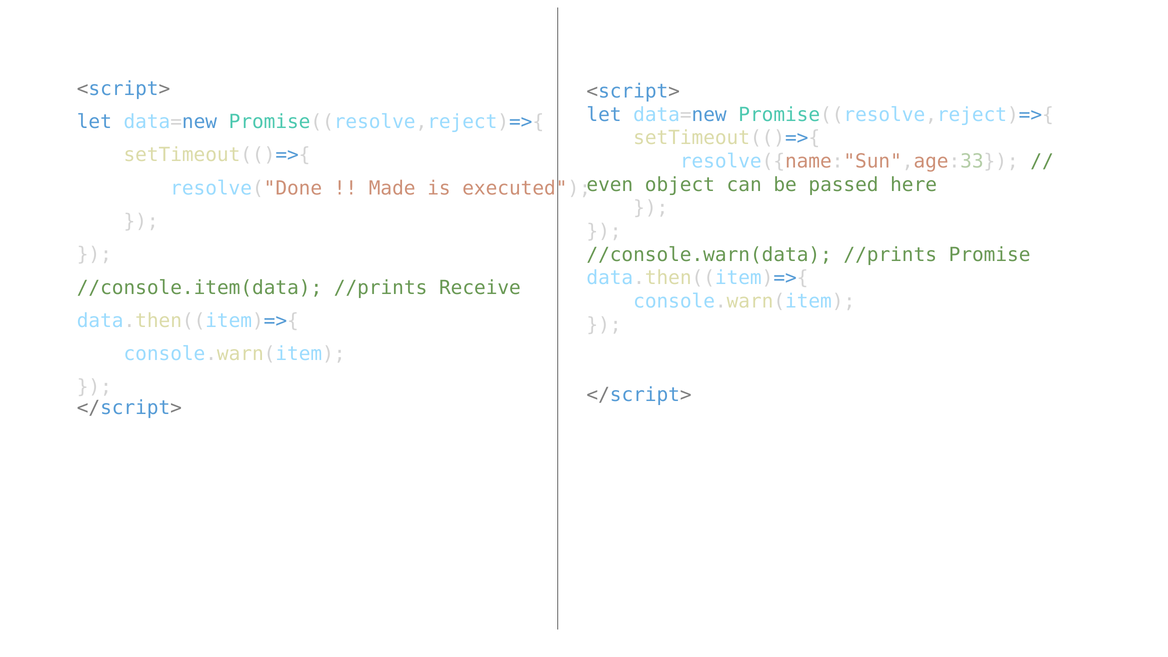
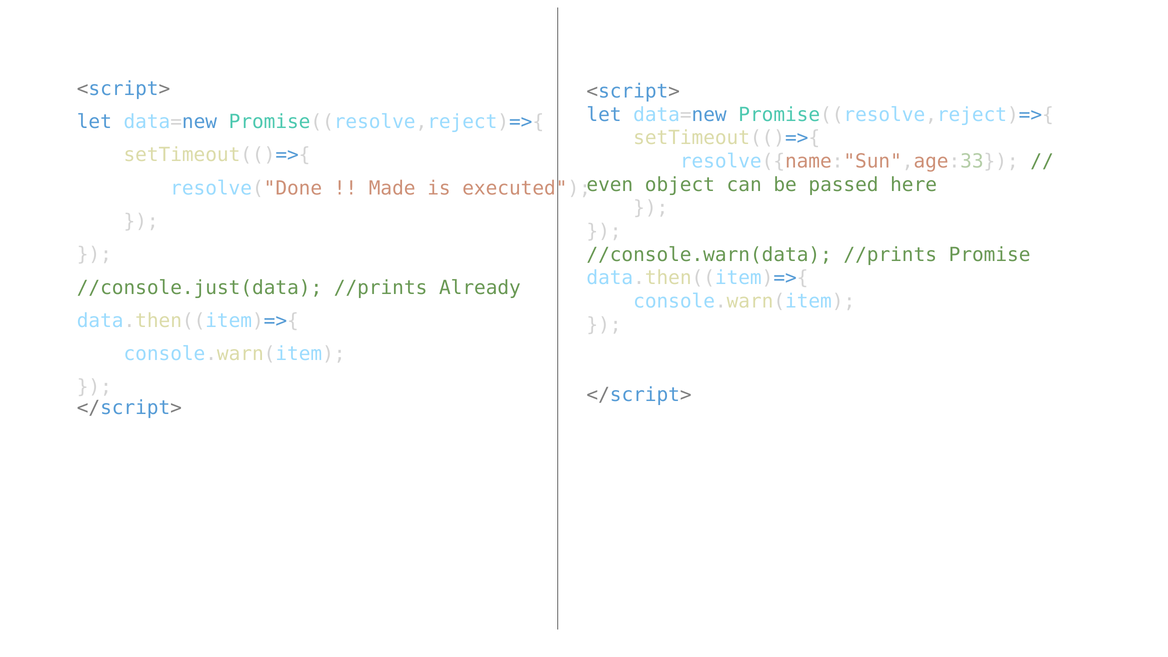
//console.item(data: //console.item(data -> //console.just(data (200, 288)
Receive: Receive -> Already (480, 288)
